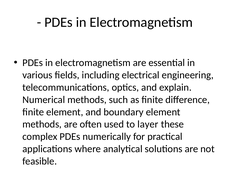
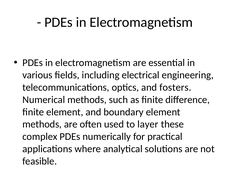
explain: explain -> fosters (175, 87)
